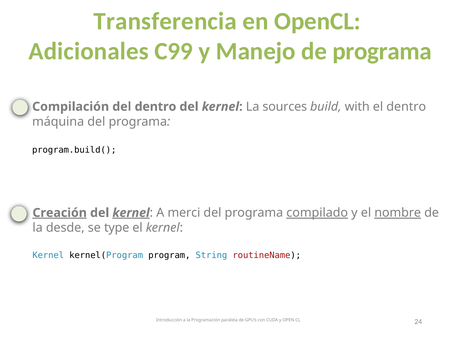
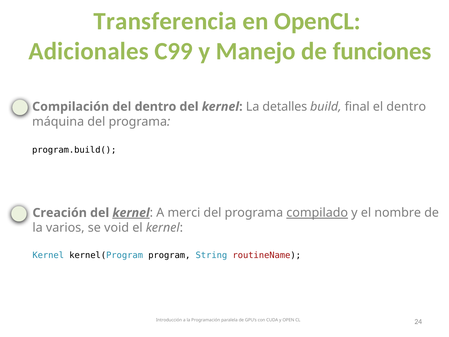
de programa: programa -> funciones (382, 51)
sources: sources -> detalles (285, 107)
with: with -> final (357, 107)
Creación underline: present -> none (60, 213)
nombre underline: present -> none (398, 213)
desde: desde -> varios (65, 228)
type: type -> void (117, 228)
